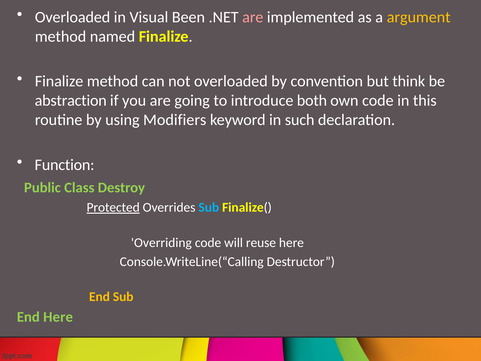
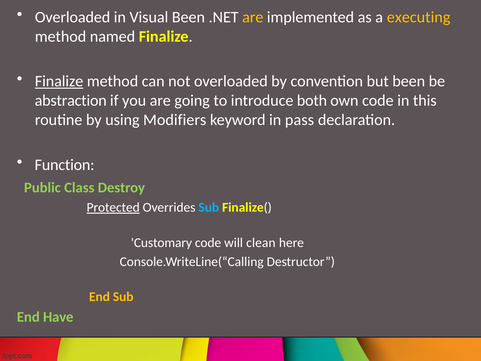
are colour: pink -> yellow (253, 17)
argument: argument -> executing (419, 17)
Finalize underline: none -> present (59, 81)
but think: think -> been (409, 81)
such: such -> pass (300, 120)
Overriding: Overriding -> Customary (162, 242)
reuse: reuse -> clean (261, 242)
End Here: Here -> Have (58, 317)
